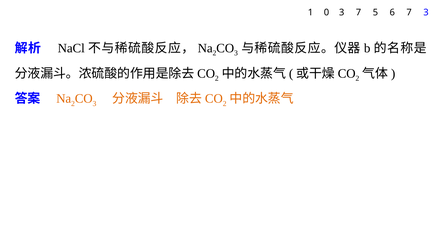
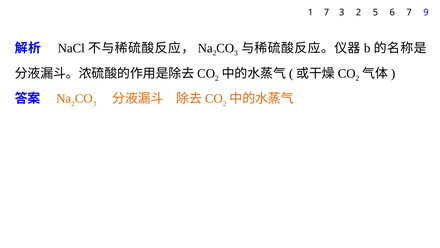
1 0: 0 -> 7 (326, 12)
3 7: 7 -> 2 (359, 12)
7 3: 3 -> 9 (426, 12)
